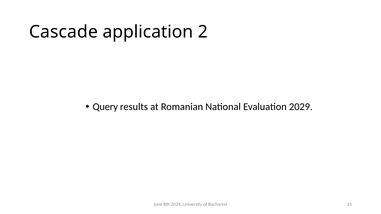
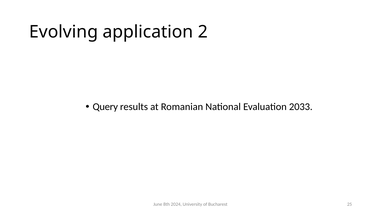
Cascade: Cascade -> Evolving (64, 32)
2029: 2029 -> 2033 (301, 107)
